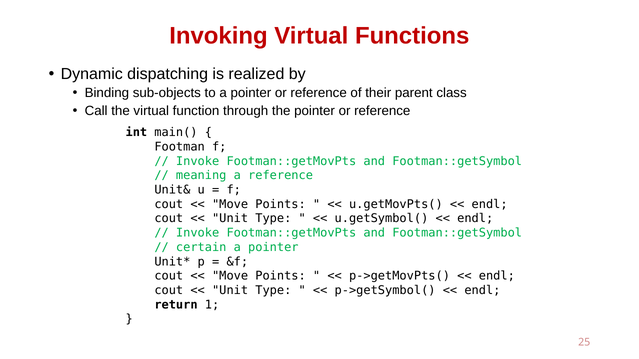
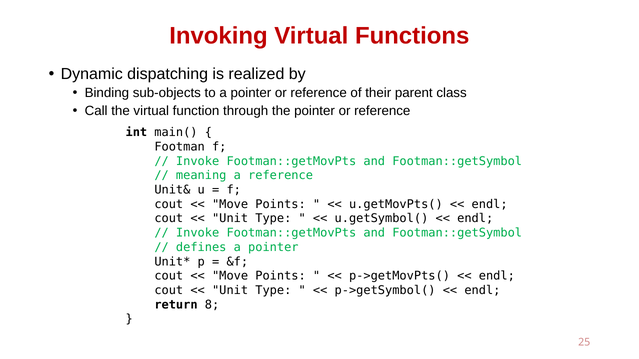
certain: certain -> defines (201, 248)
1: 1 -> 8 (212, 305)
